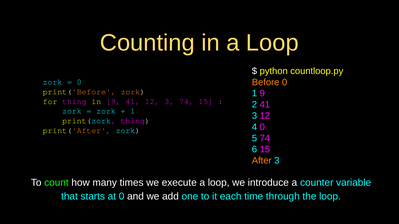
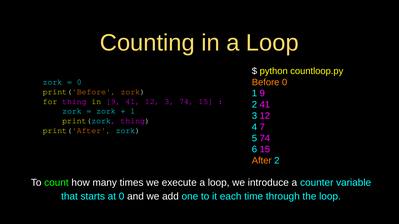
4 0: 0 -> 7 (262, 127)
After 3: 3 -> 2 (277, 161)
